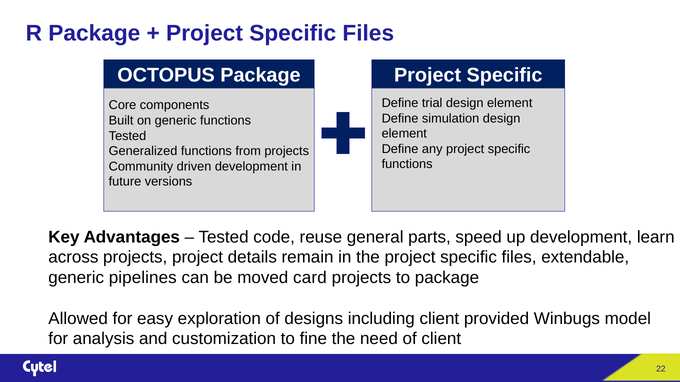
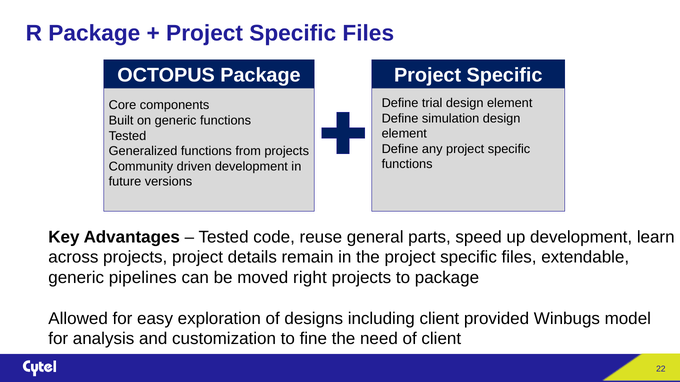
card: card -> right (310, 278)
